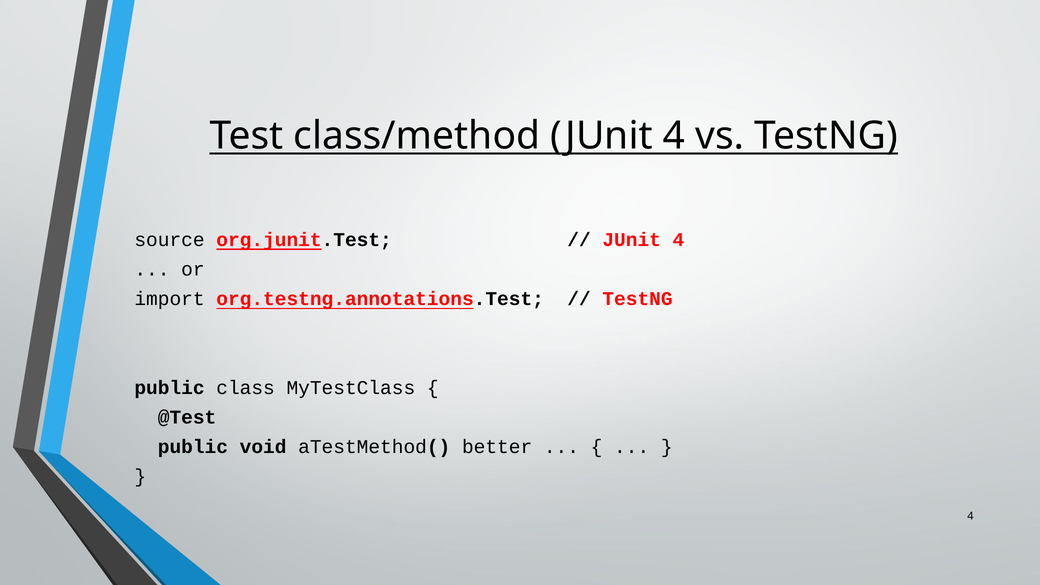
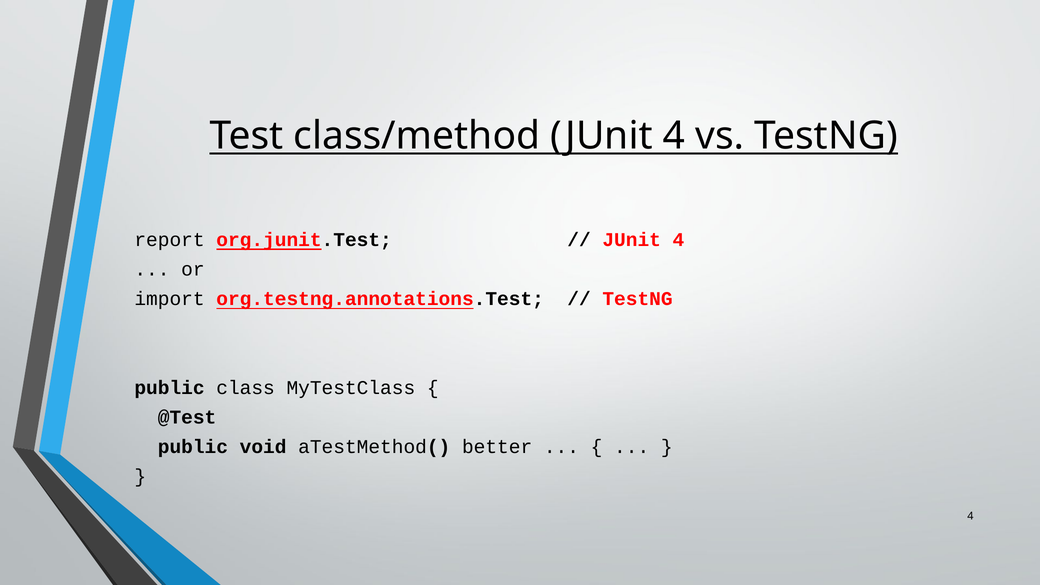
source: source -> report (170, 240)
